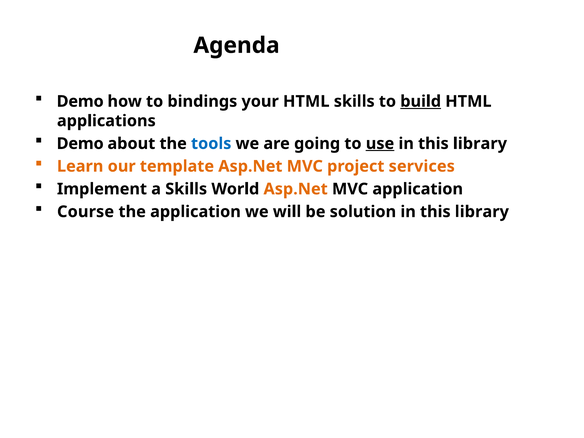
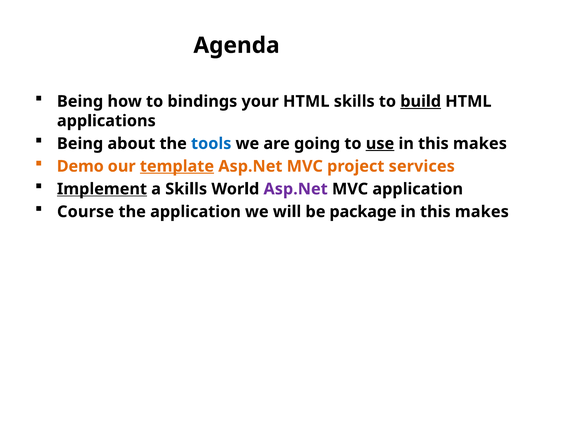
Demo: Demo -> Being (80, 101)
Demo: Demo -> Being (80, 144)
library: library -> makes (480, 144)
Learn: Learn -> Demo (80, 166)
template underline: none -> present (177, 166)
Implement underline: none -> present (102, 189)
Asp.Net colour: orange -> purple (296, 189)
solution: solution -> package (363, 212)
library: library -> makes (482, 212)
